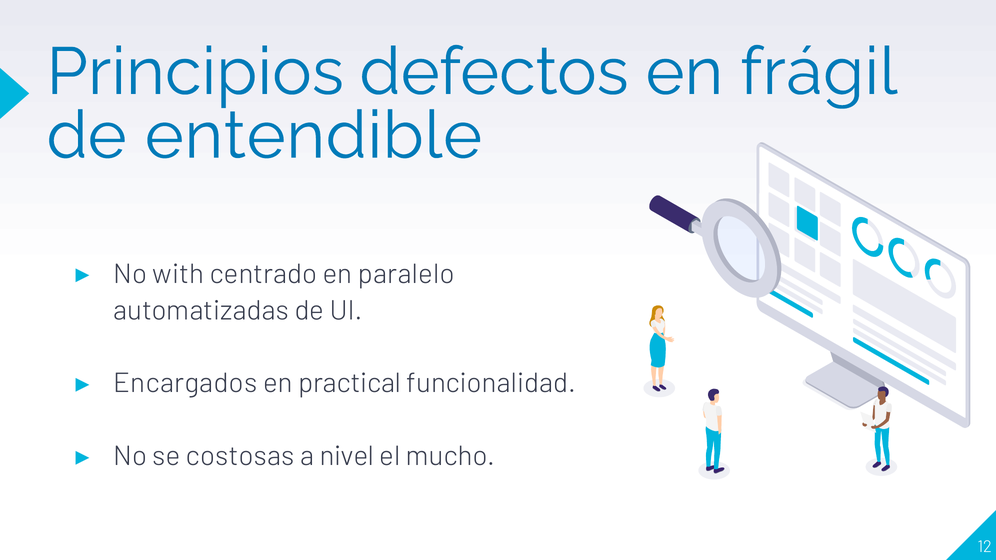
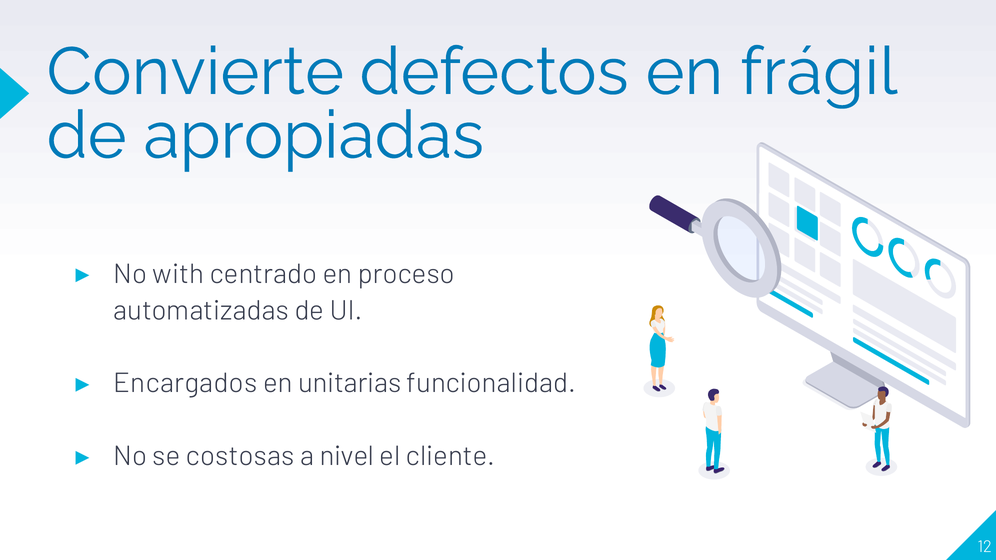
Principios: Principios -> Convierte (195, 72)
entendible: entendible -> apropiadas (314, 136)
paralelo: paralelo -> proceso (406, 274)
practical: practical -> unitarias (350, 384)
mucho: mucho -> cliente (451, 457)
